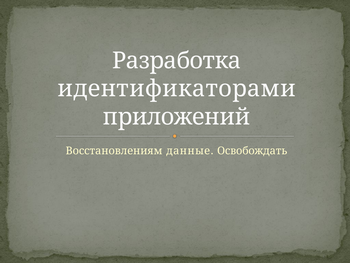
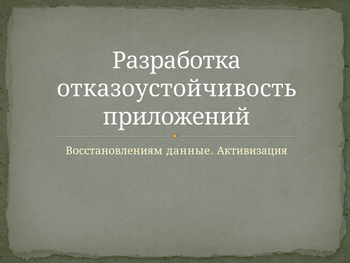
идентификаторами: идентификаторами -> отказоустойчивость (177, 89)
Освобождать: Освобождать -> Активизация (252, 150)
